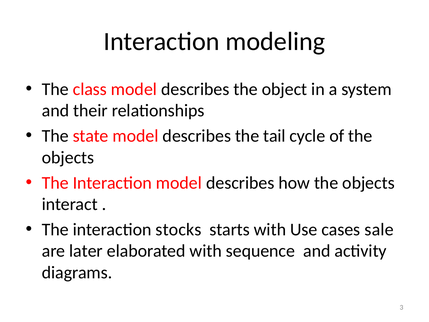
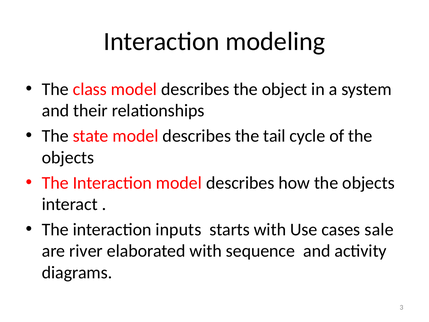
stocks: stocks -> inputs (178, 229)
later: later -> river (86, 251)
